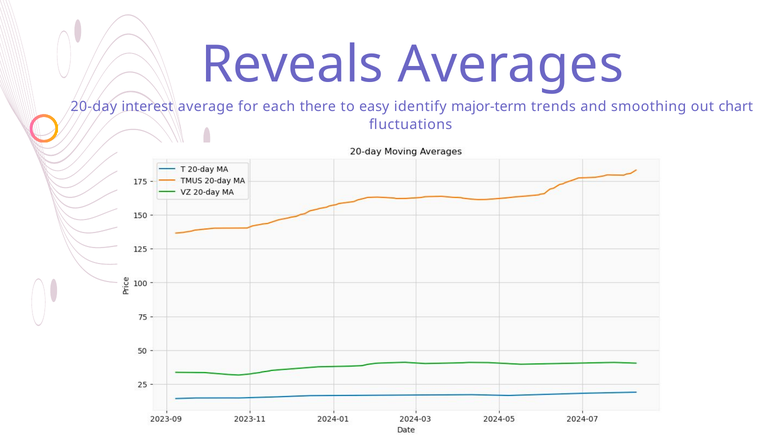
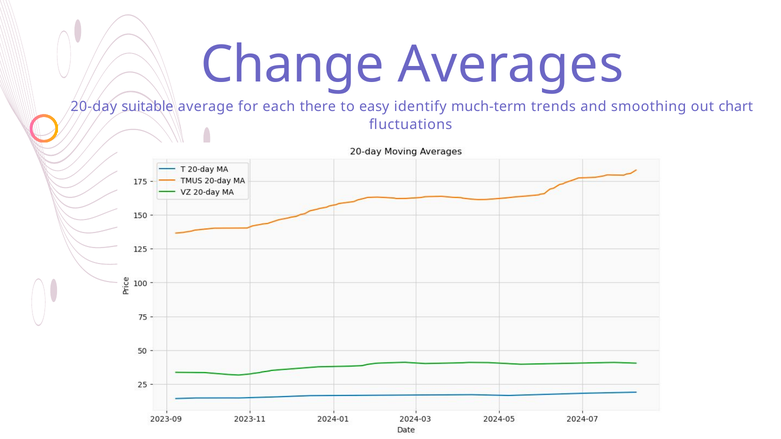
Reveals: Reveals -> Change (292, 65)
interest: interest -> suitable (147, 107)
major-term: major-term -> much-term (489, 107)
